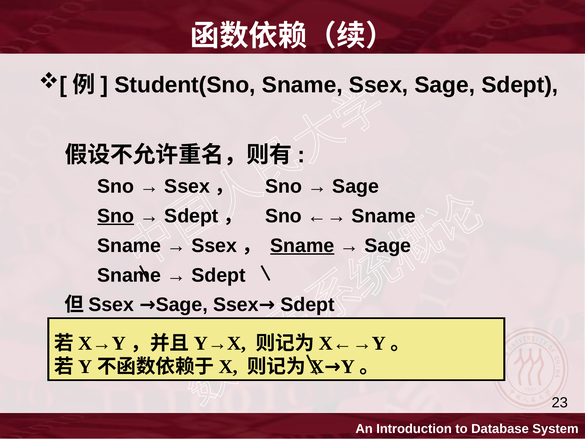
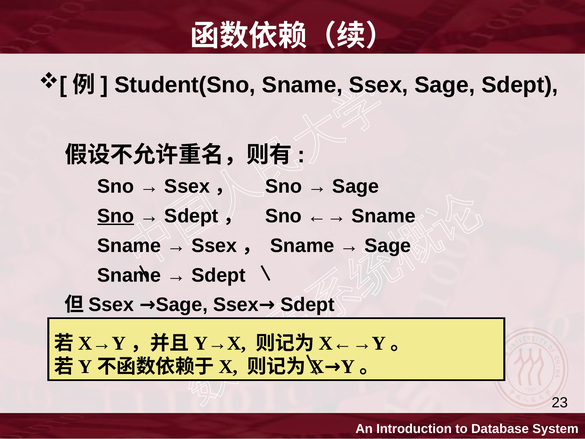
Sname underline: present -> none (302, 245)
